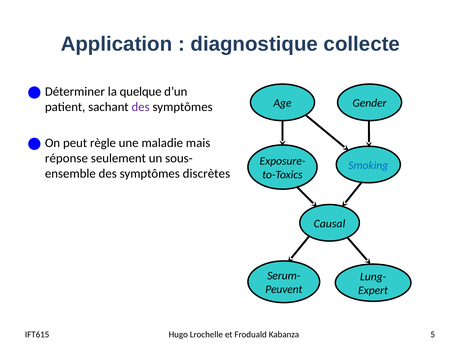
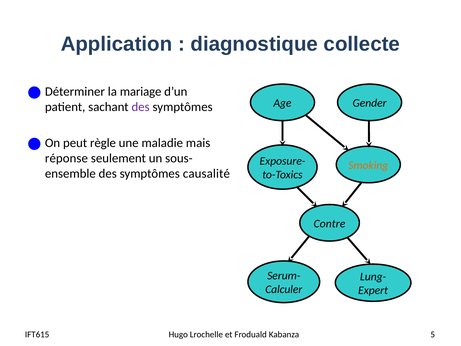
quelque: quelque -> mariage (141, 92)
Smoking colour: blue -> orange (368, 165)
discrètes: discrètes -> causalité (206, 174)
Causal: Causal -> Contre (329, 223)
Peuvent: Peuvent -> Calculer (284, 289)
